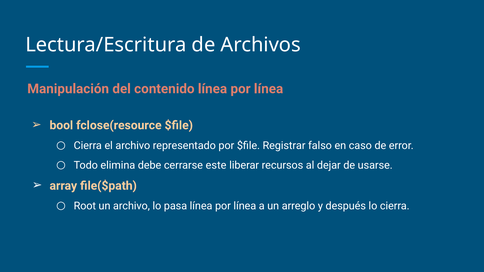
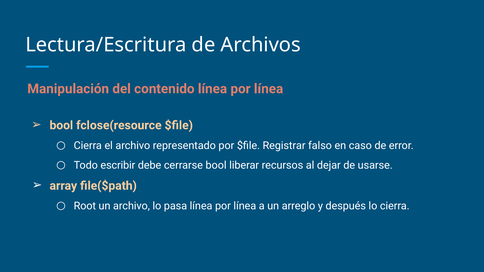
elimina: elimina -> escribir (118, 165)
cerrarse este: este -> bool (216, 165)
